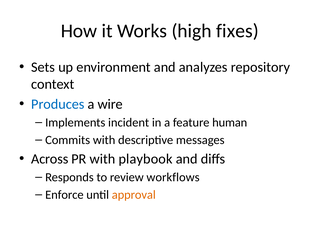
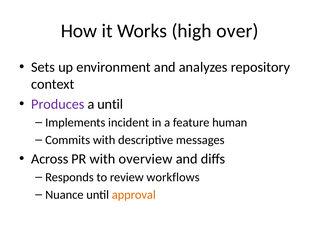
fixes: fixes -> over (237, 31)
Produces colour: blue -> purple (58, 104)
a wire: wire -> until (110, 104)
playbook: playbook -> overview (146, 159)
Enforce: Enforce -> Nuance (64, 195)
